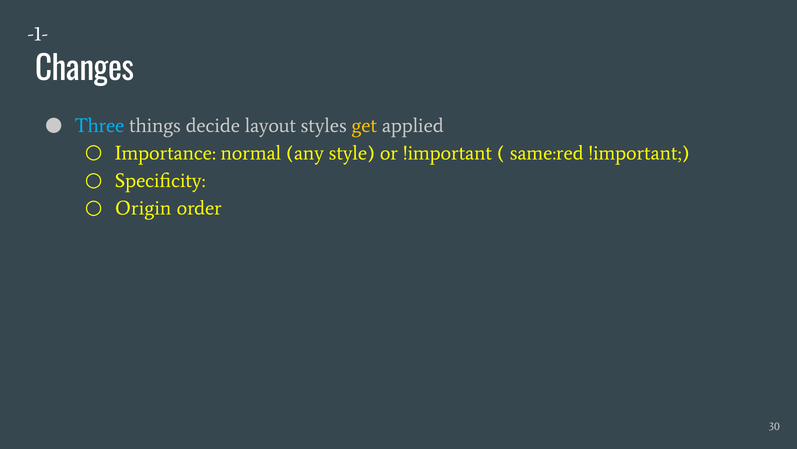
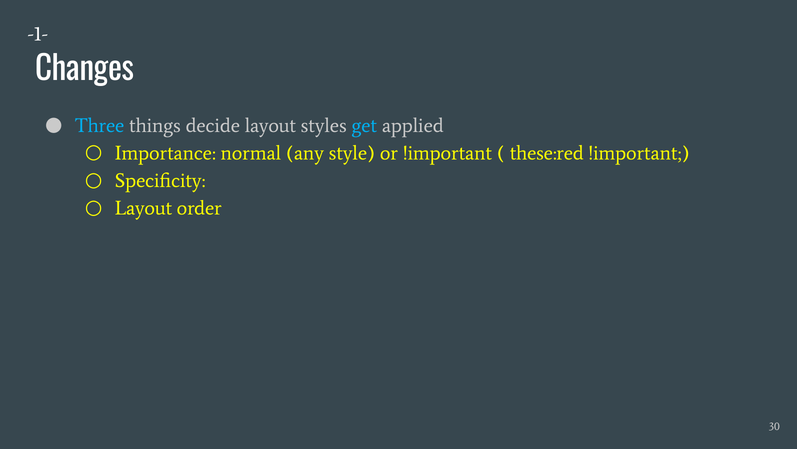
get colour: yellow -> light blue (364, 125)
same:red: same:red -> these:red (547, 153)
Origin: Origin -> Layout (143, 208)
